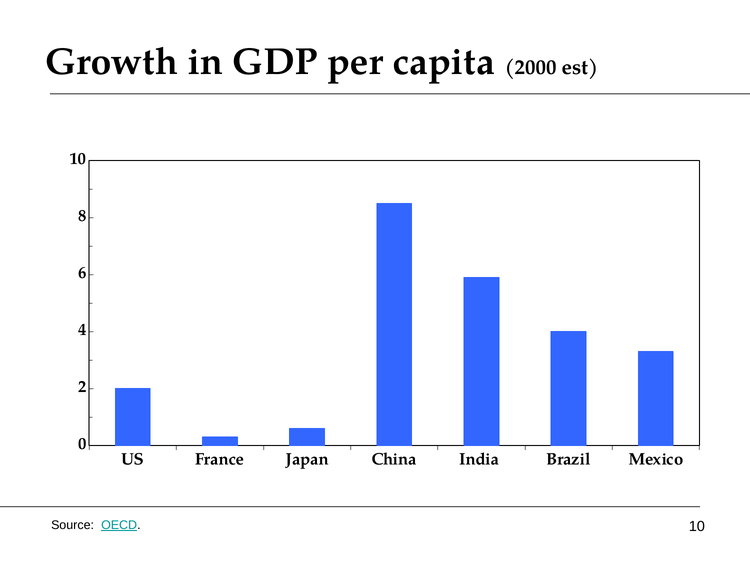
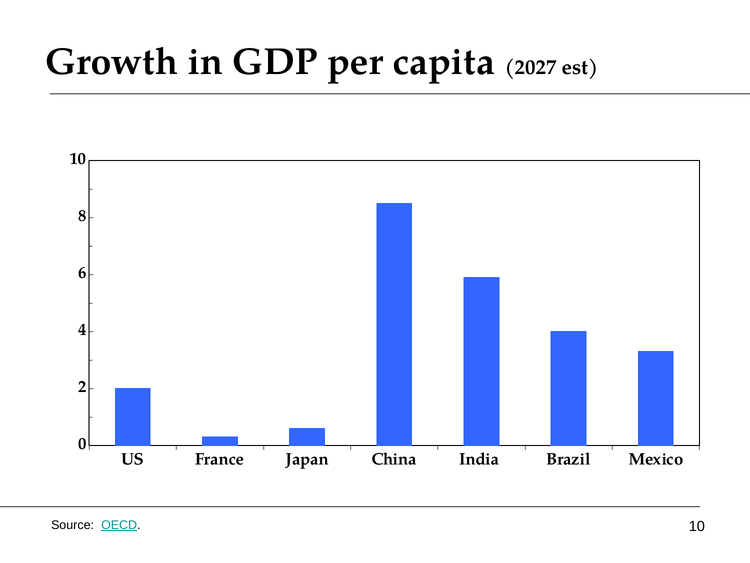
2000: 2000 -> 2027 (531, 67)
